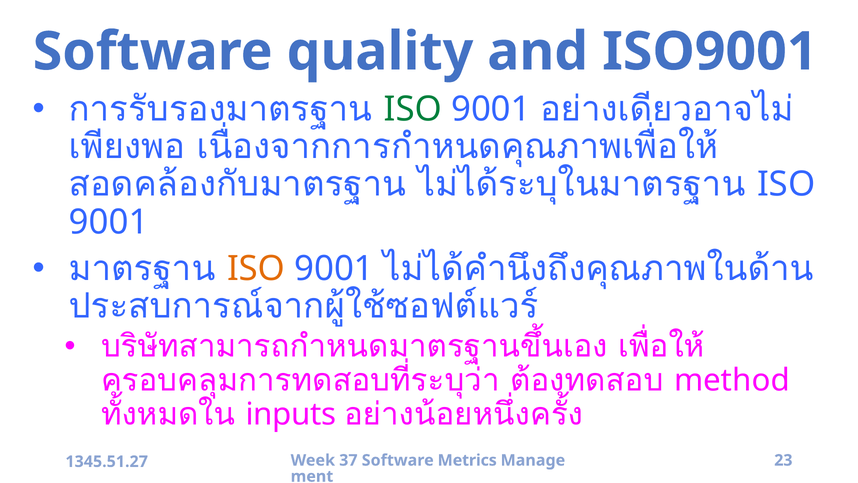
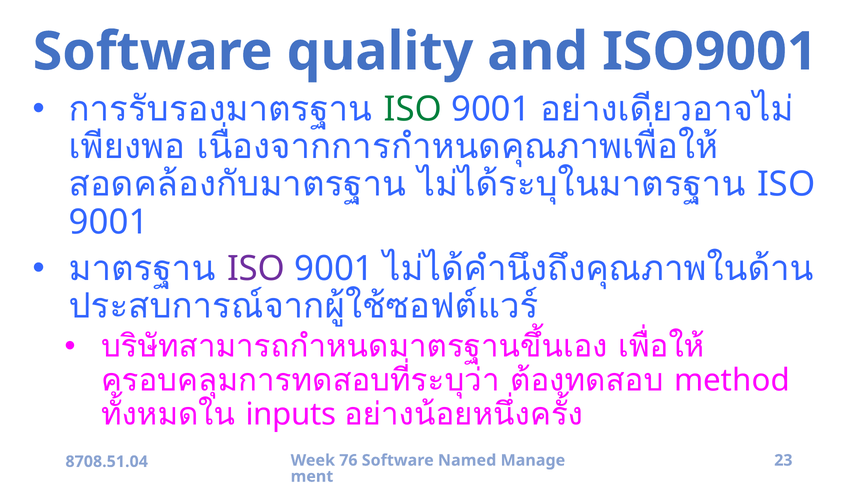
ISO colour: orange -> purple (256, 269)
37: 37 -> 76 (348, 460)
Metrics: Metrics -> Named (467, 460)
1345.51.27: 1345.51.27 -> 8708.51.04 (107, 461)
